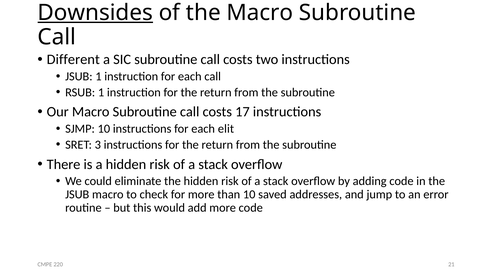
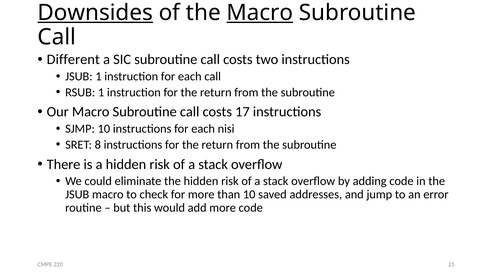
Macro underline: none -> present (260, 13)
elit: elit -> nisi (226, 129)
3: 3 -> 8 (98, 145)
